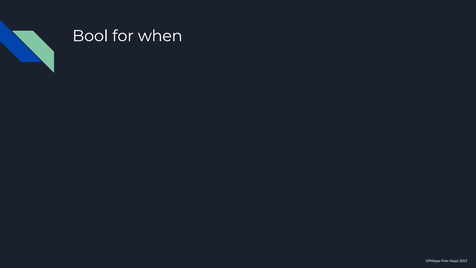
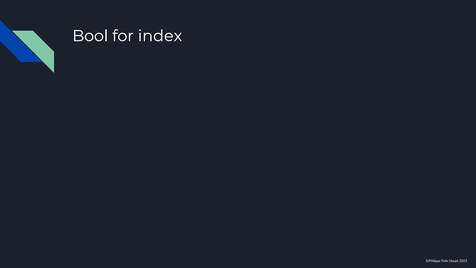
when: when -> index (160, 36)
